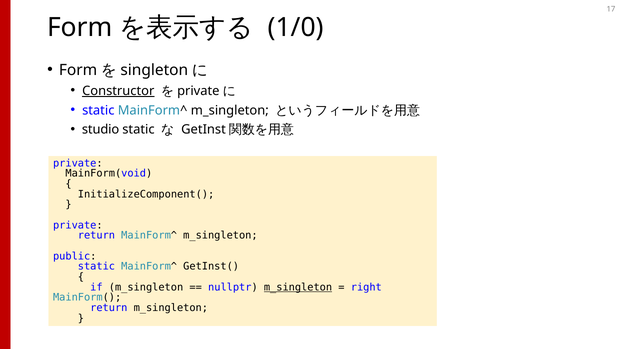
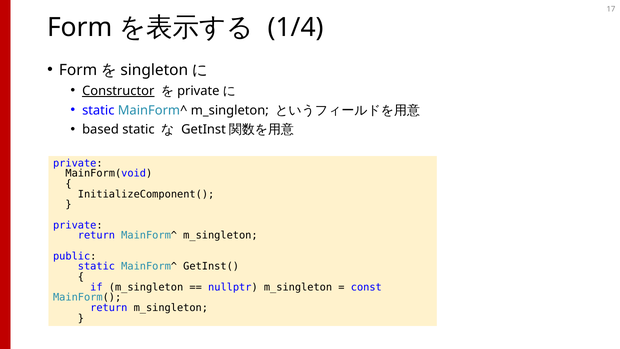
1/0: 1/0 -> 1/4 (296, 27)
studio: studio -> based (101, 130)
m_singleton underline: present -> none (298, 287)
right: right -> const (366, 287)
